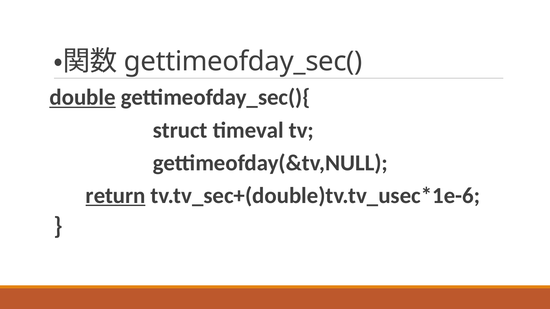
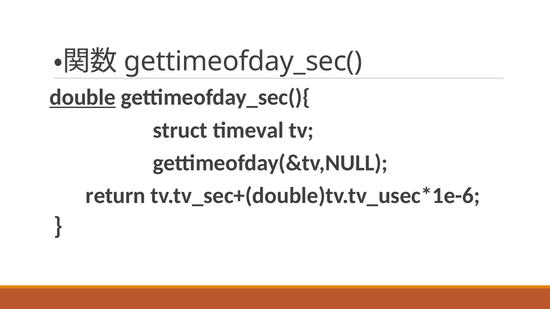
return underline: present -> none (116, 196)
